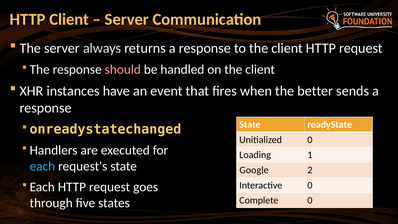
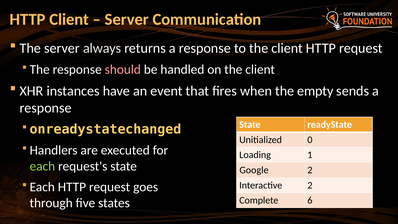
better: better -> empty (315, 91)
each colour: light blue -> light green (42, 166)
Interactive 0: 0 -> 2 (310, 185)
Complete 0: 0 -> 6 (310, 200)
